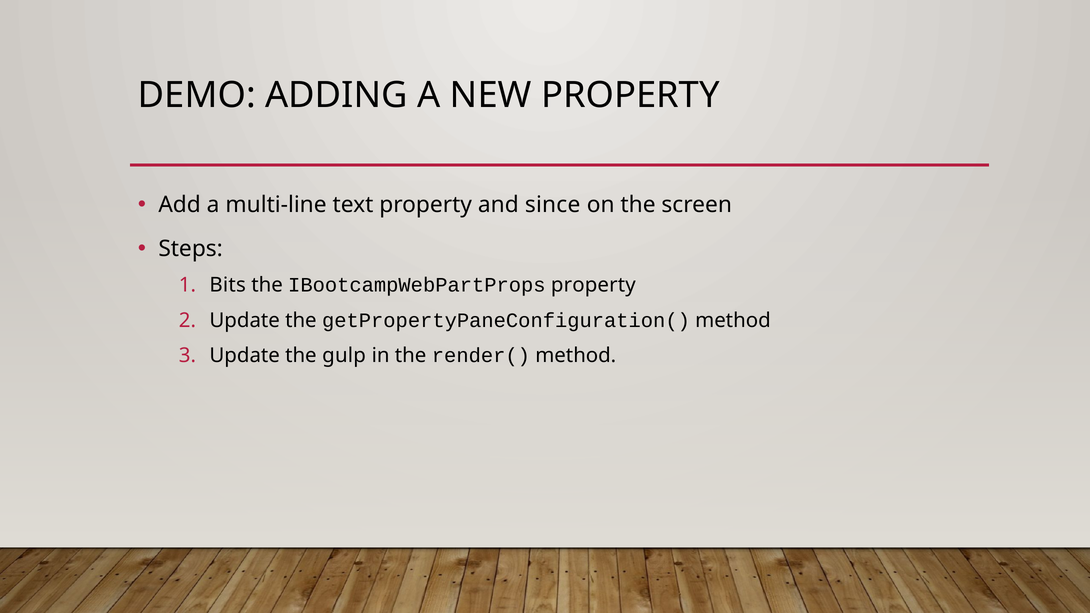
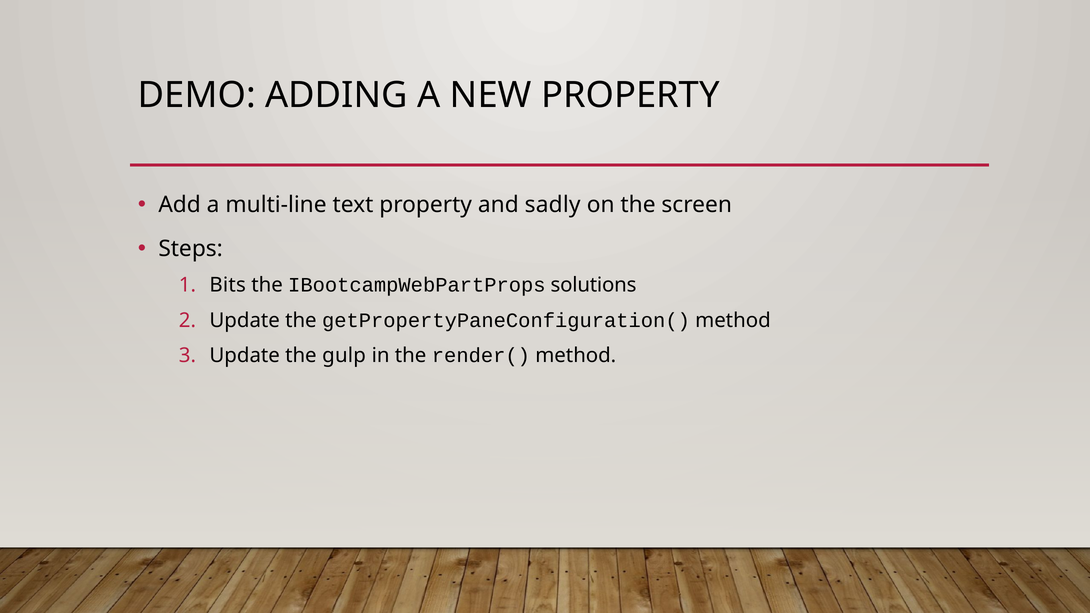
since: since -> sadly (553, 205)
IBootcampWebPartProps property: property -> solutions (594, 285)
